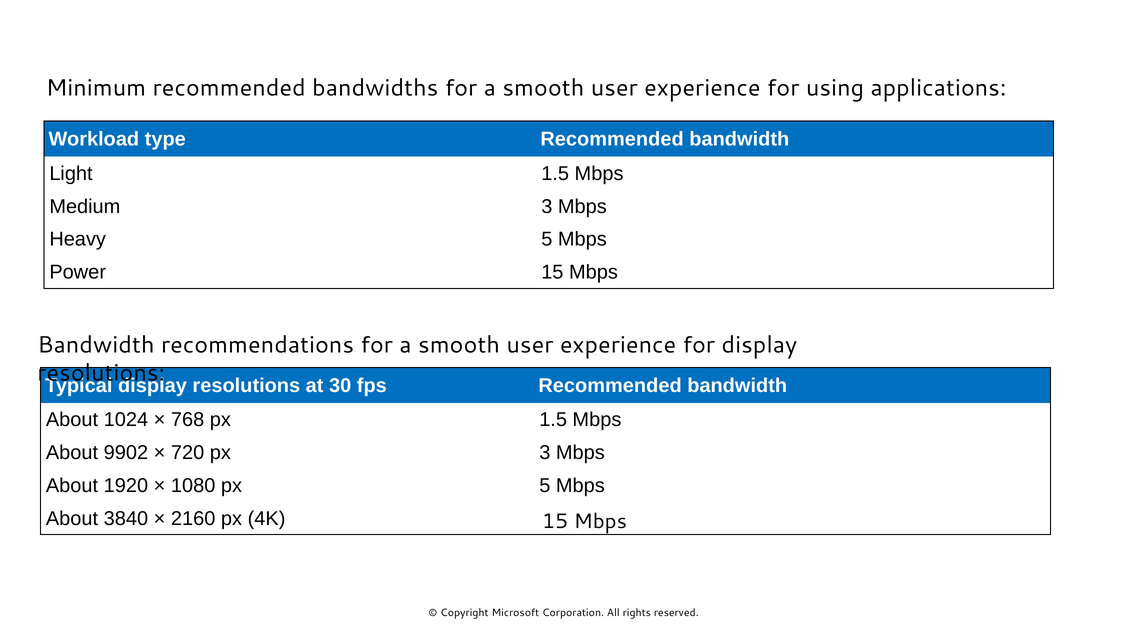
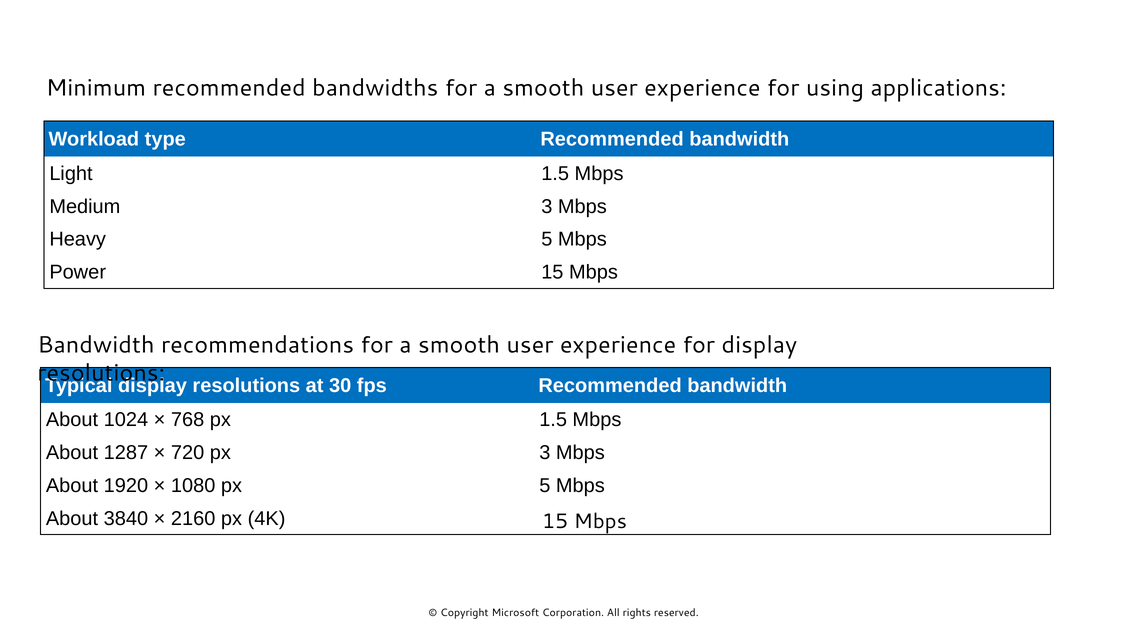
9902: 9902 -> 1287 (126, 453)
